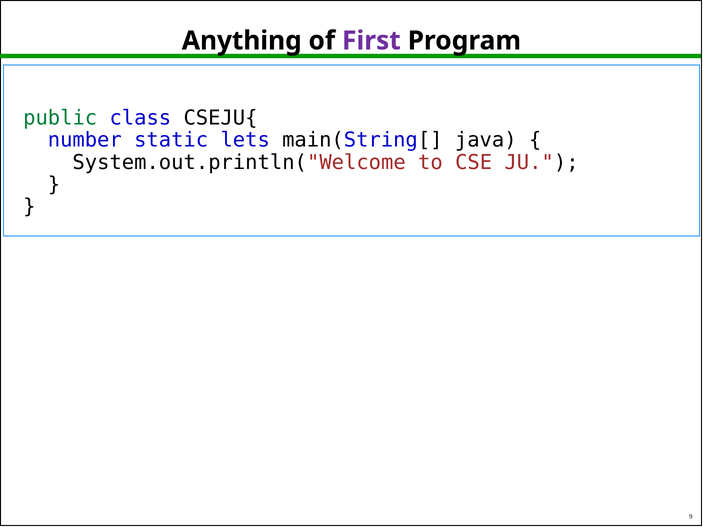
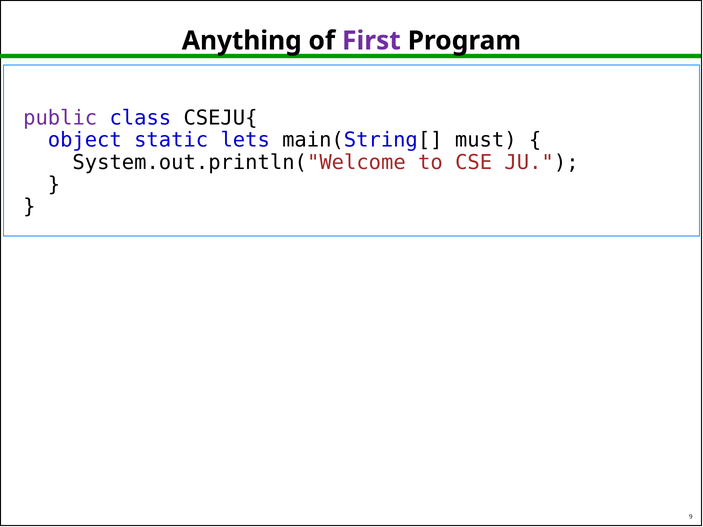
public colour: green -> purple (60, 118)
number: number -> object (85, 140)
java: java -> must (486, 140)
